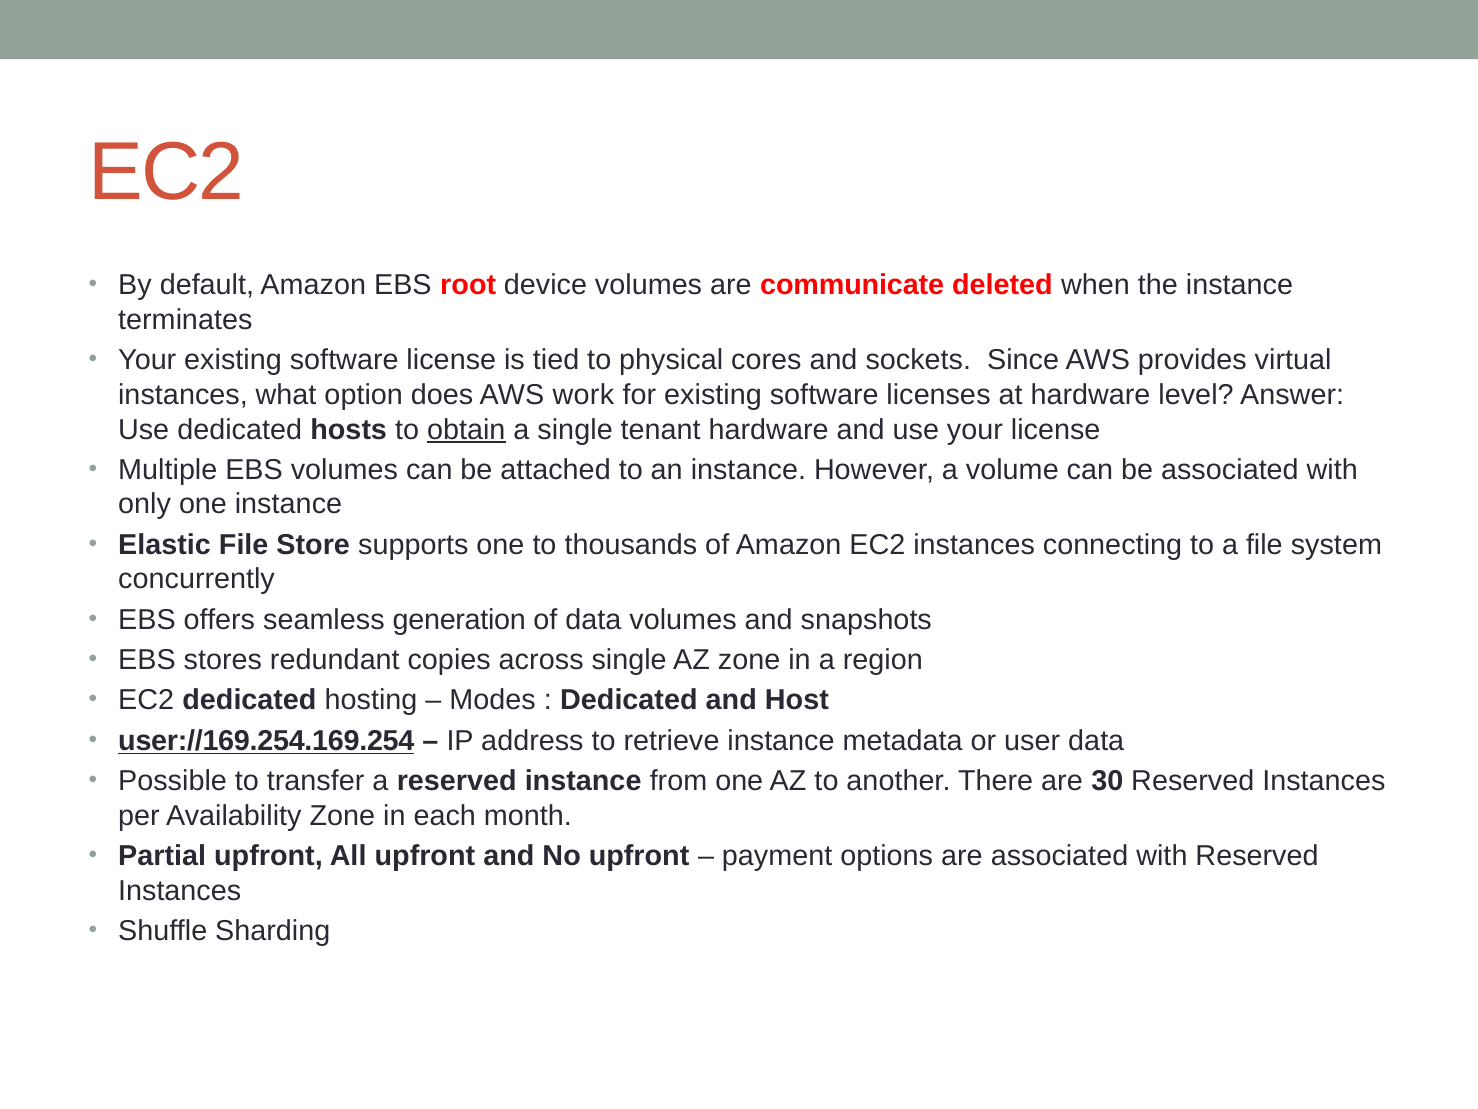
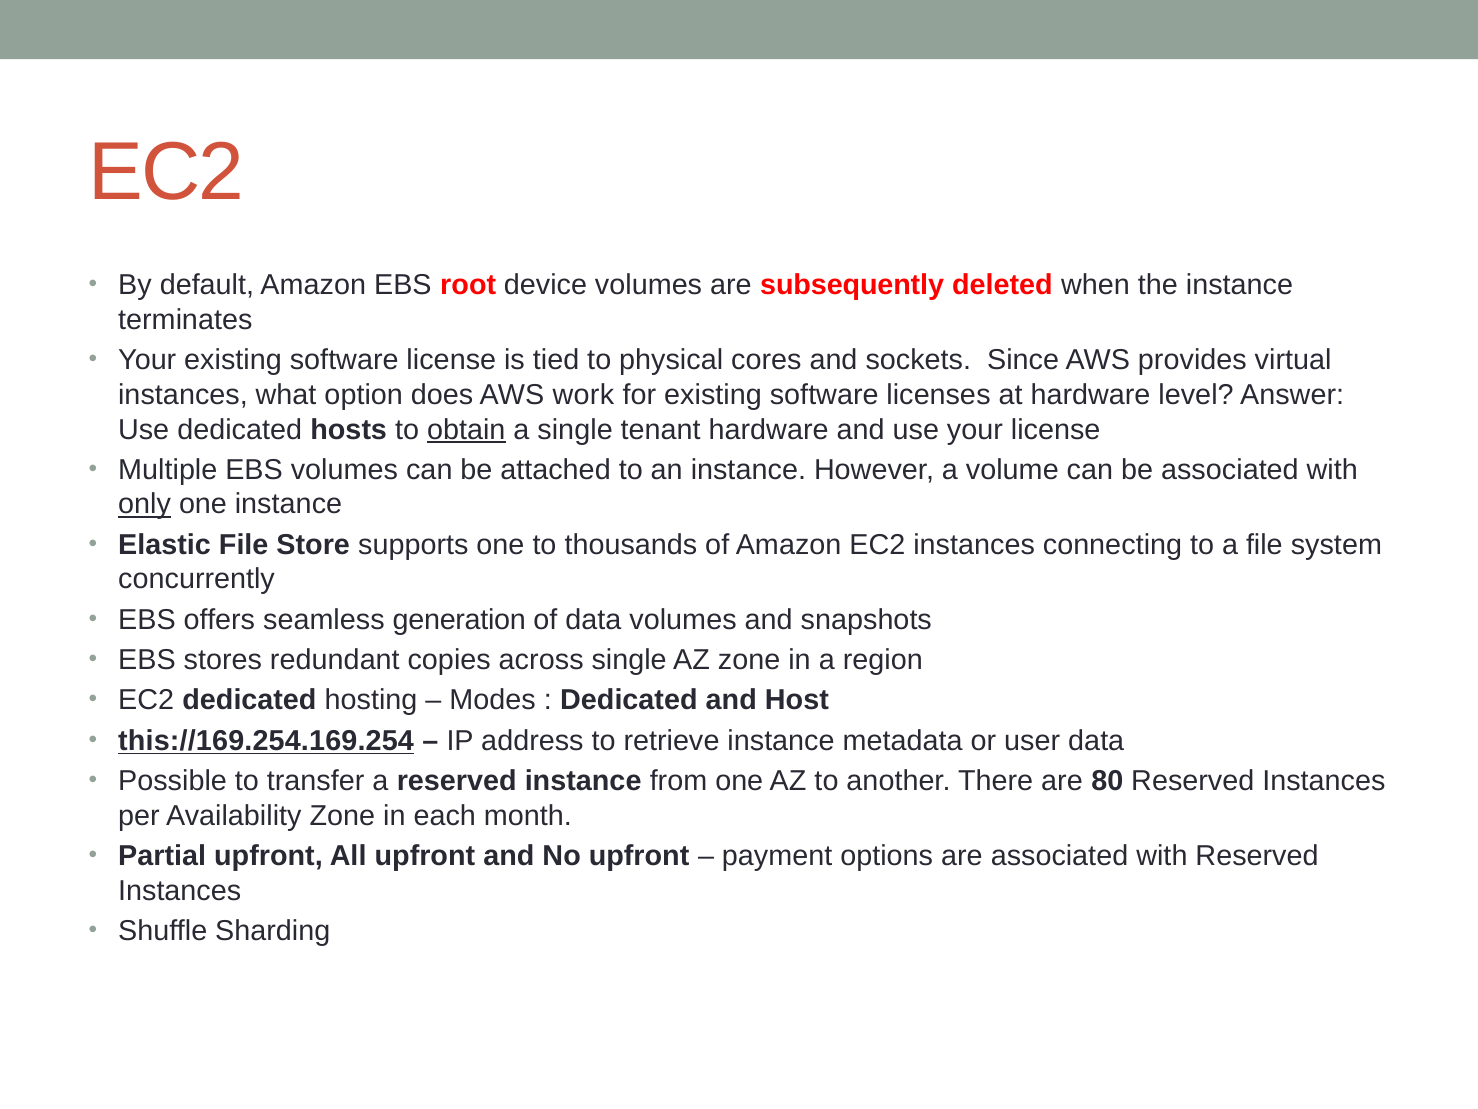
communicate: communicate -> subsequently (852, 285)
only underline: none -> present (145, 504)
user://169.254.169.254: user://169.254.169.254 -> this://169.254.169.254 (266, 740)
30: 30 -> 80 (1107, 781)
